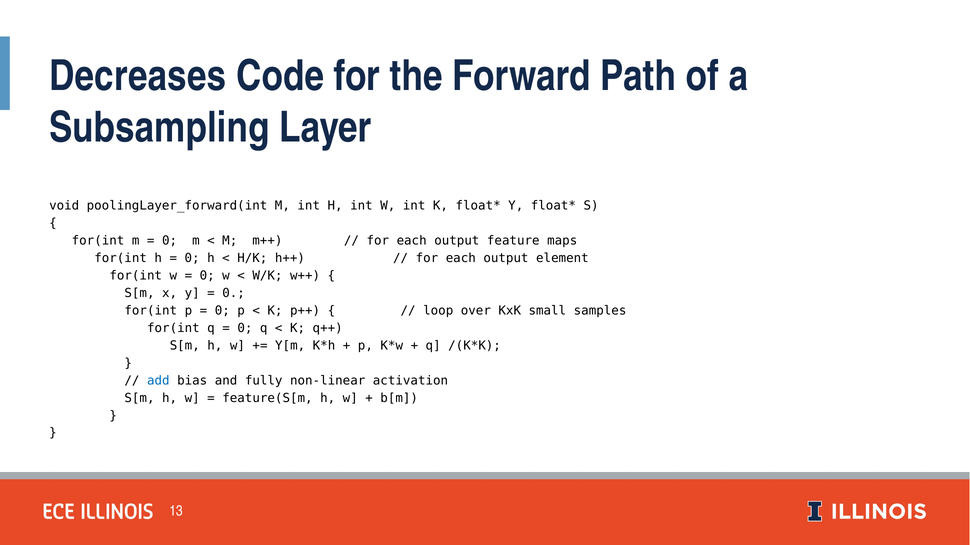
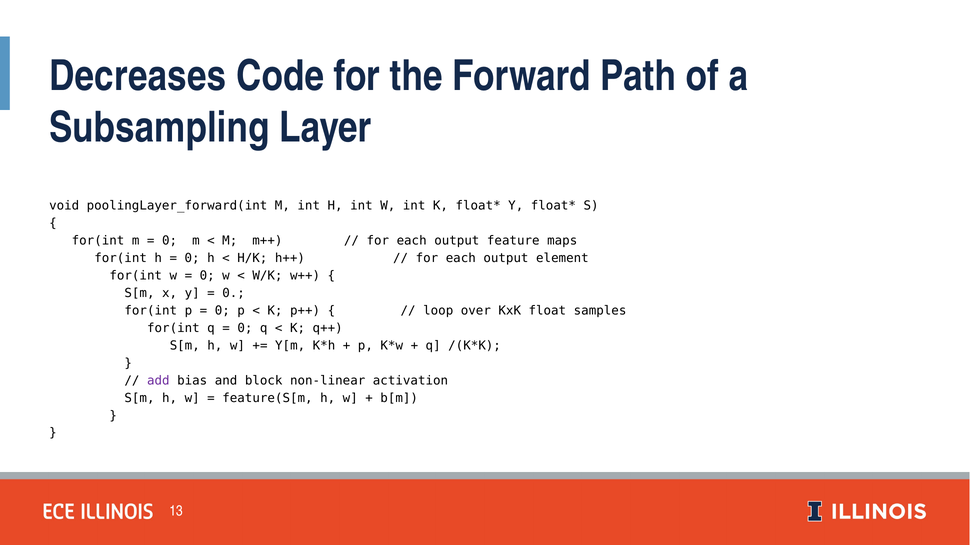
small: small -> float (547, 311)
add colour: blue -> purple (158, 381)
fully: fully -> block (264, 381)
